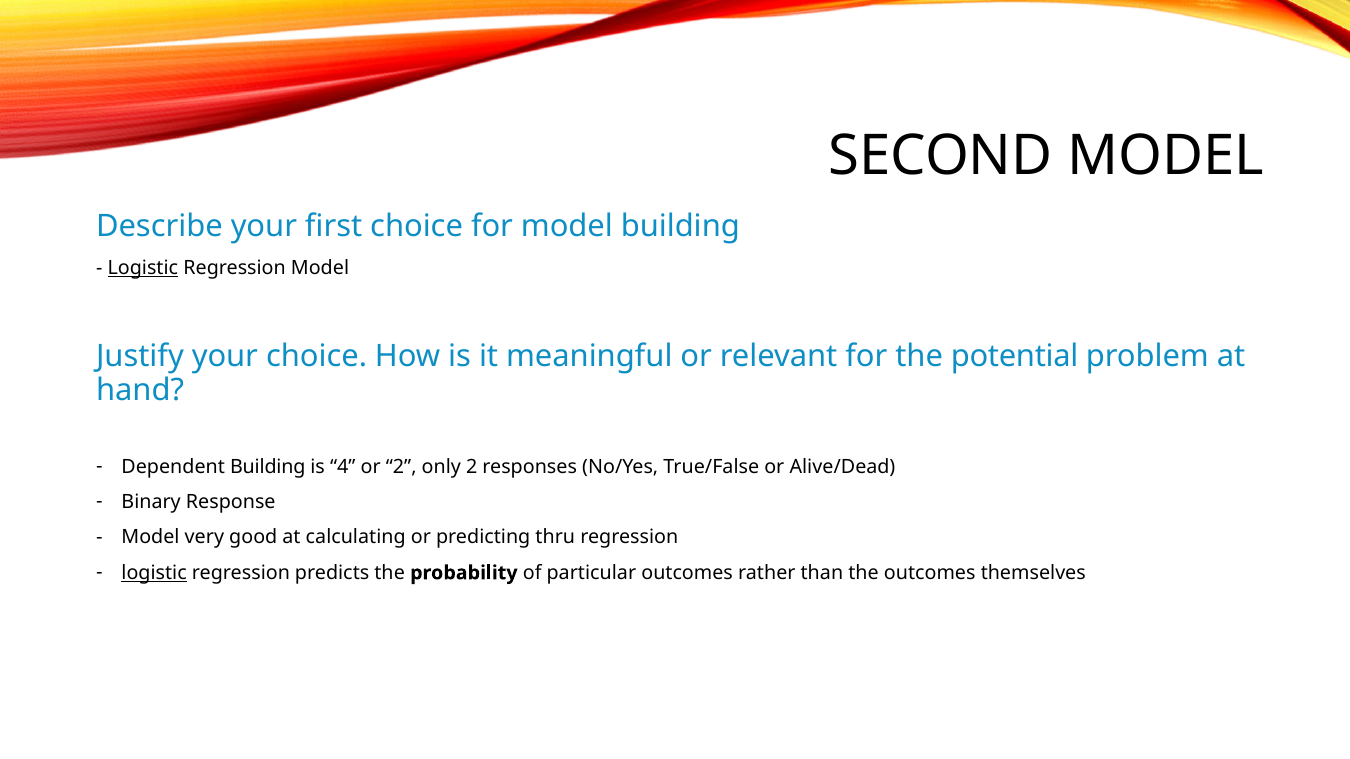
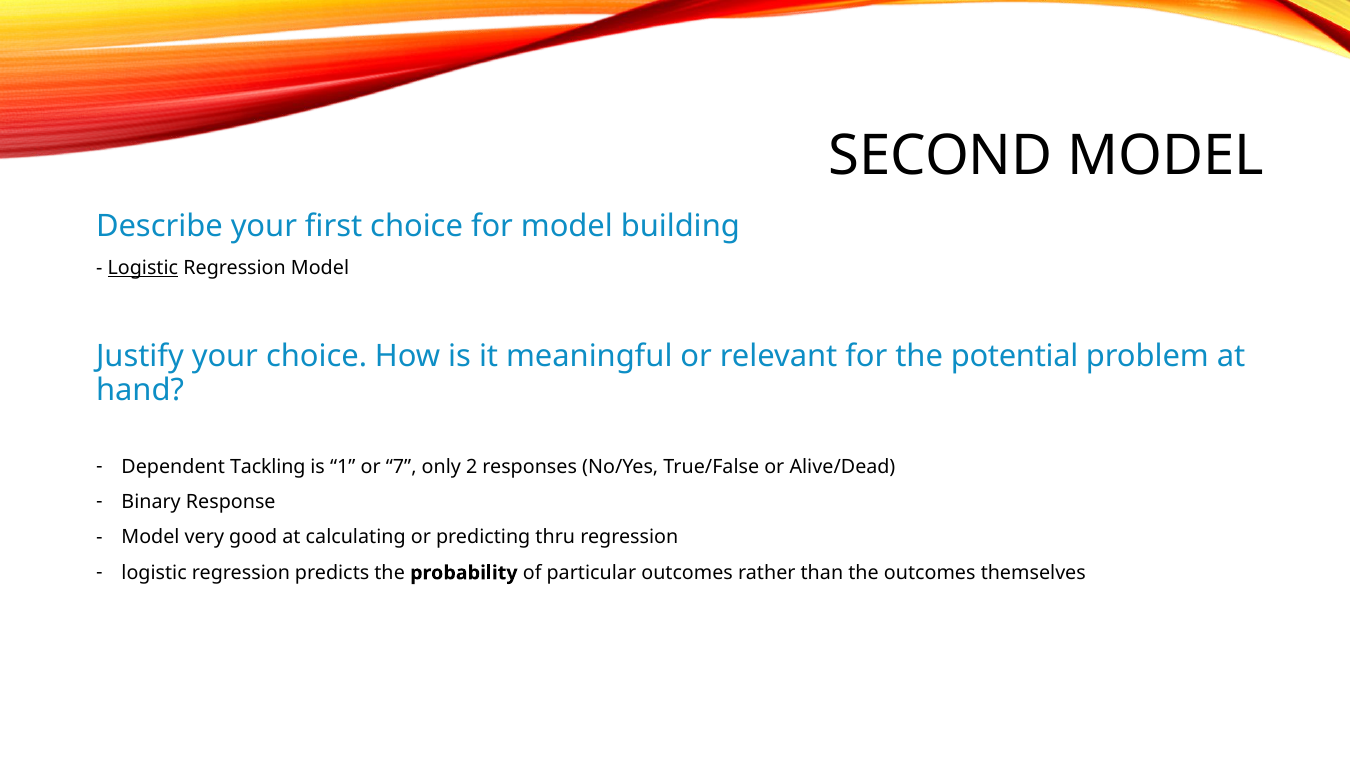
Dependent Building: Building -> Tackling (268, 467)
4: 4 -> 1 (343, 467)
or 2: 2 -> 7 (401, 467)
logistic underline: present -> none (154, 573)
